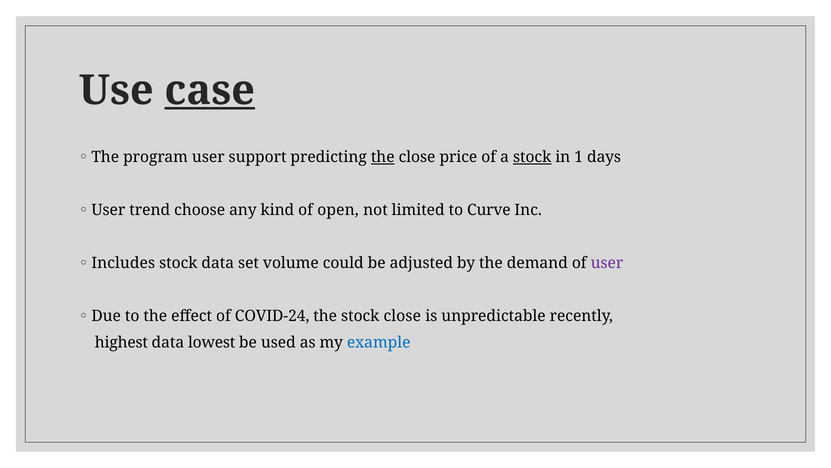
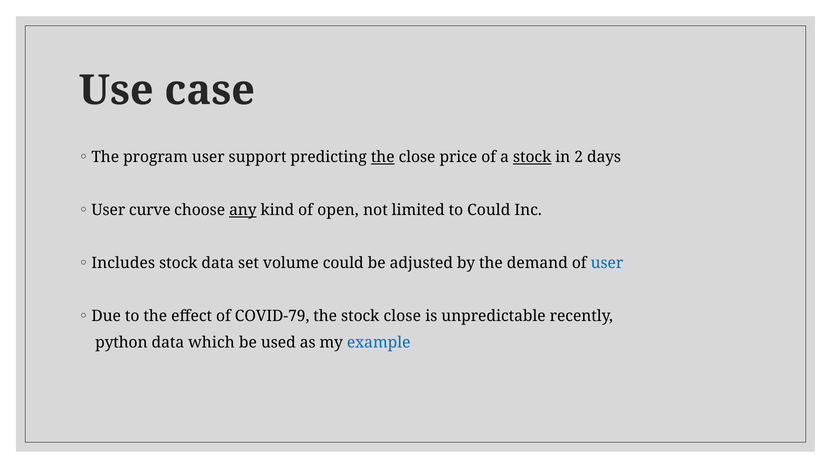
case underline: present -> none (210, 90)
1: 1 -> 2 (579, 157)
trend: trend -> curve (150, 210)
any underline: none -> present (243, 210)
to Curve: Curve -> Could (489, 210)
user colour: purple -> blue (607, 263)
COVID-24: COVID-24 -> COVID-79 (272, 316)
highest: highest -> python (121, 342)
lowest: lowest -> which (212, 342)
